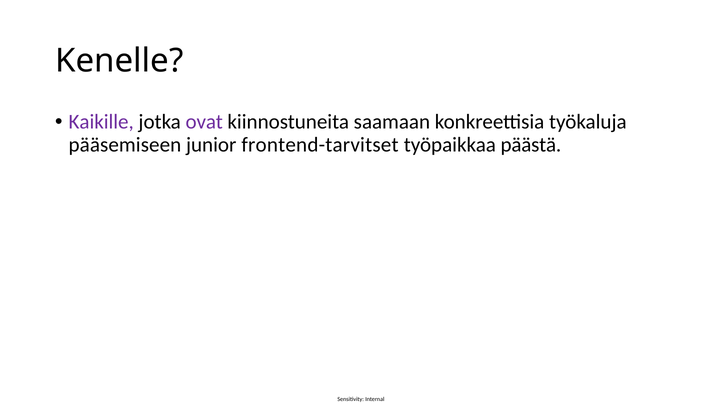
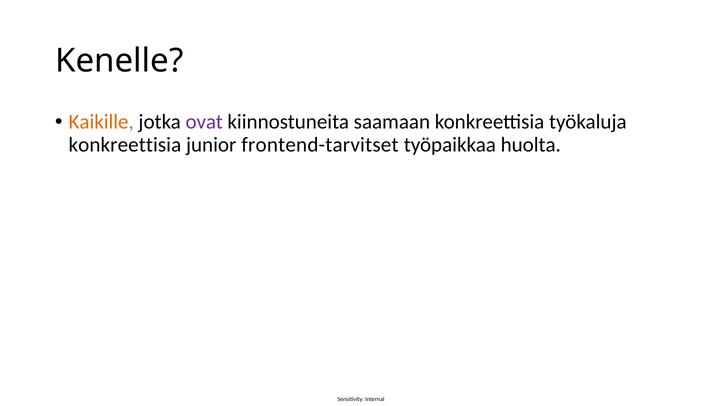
Kaikille colour: purple -> orange (101, 122)
pääsemiseen: pääsemiseen -> konkreettisia (125, 145)
päästä: päästä -> huolta (531, 145)
